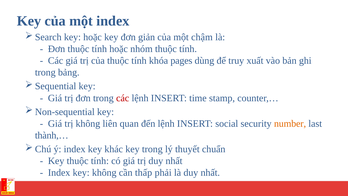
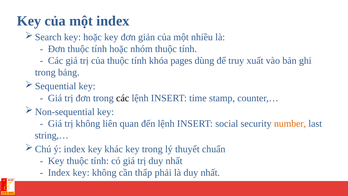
chậm: chậm -> nhiều (202, 37)
các colour: red -> black (123, 98)
thành,…: thành,… -> string,… (52, 135)
